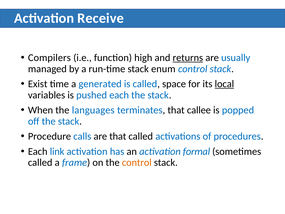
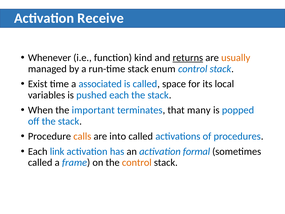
Compilers: Compilers -> Whenever (50, 58)
high: high -> kind (143, 58)
usually colour: blue -> orange (236, 58)
generated: generated -> associated (100, 84)
local underline: present -> none (224, 84)
languages: languages -> important (93, 110)
callee: callee -> many (199, 110)
calls colour: blue -> orange (82, 136)
are that: that -> into (118, 136)
